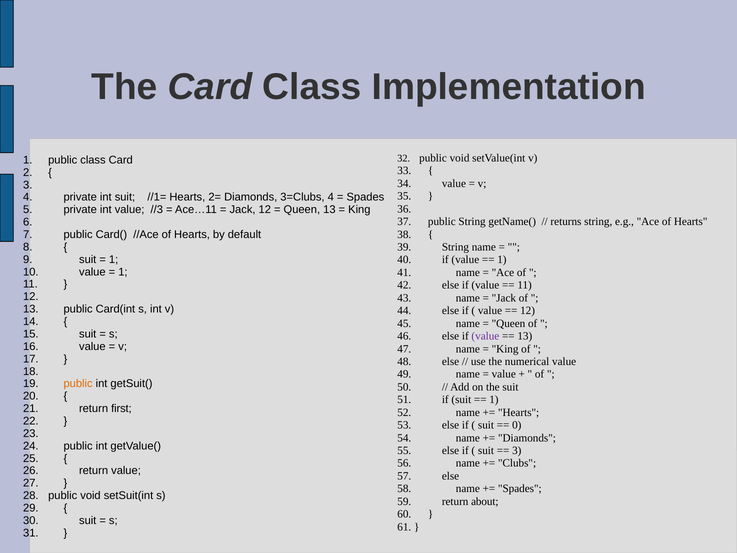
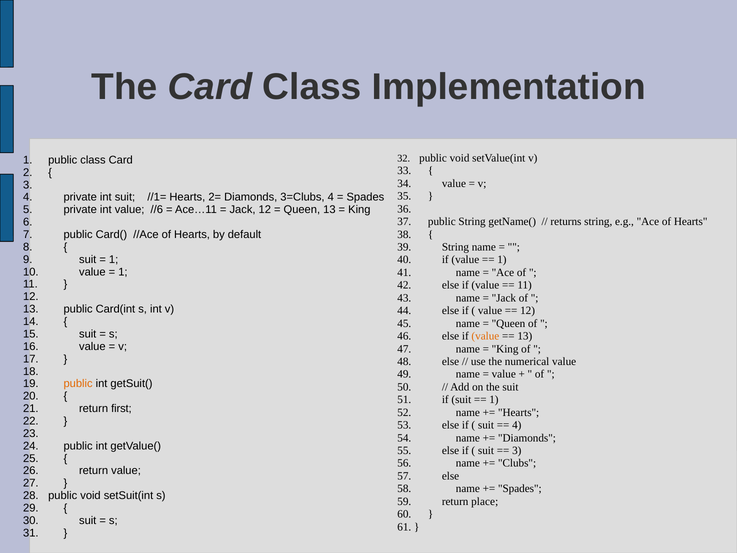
//3: //3 -> //6 (157, 210)
value colour: purple -> orange (485, 336)
0: 0 -> 4 (517, 425)
about: about -> place (485, 501)
